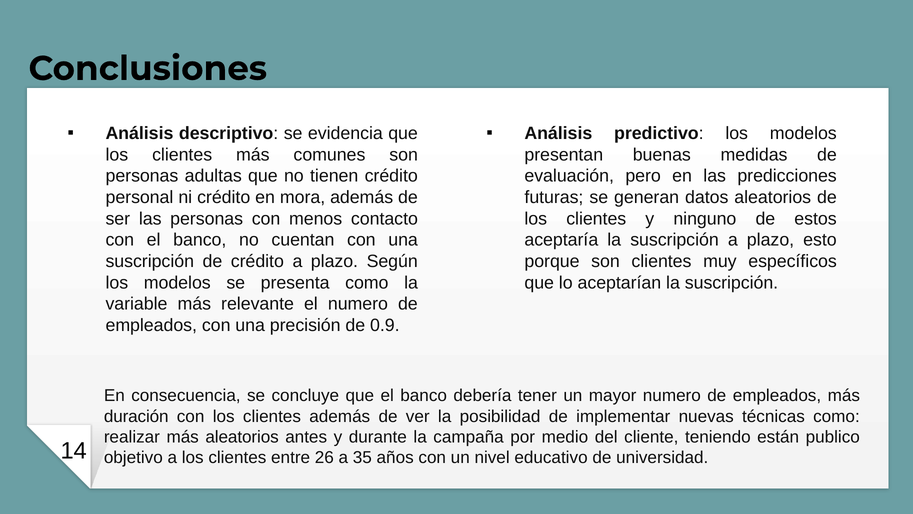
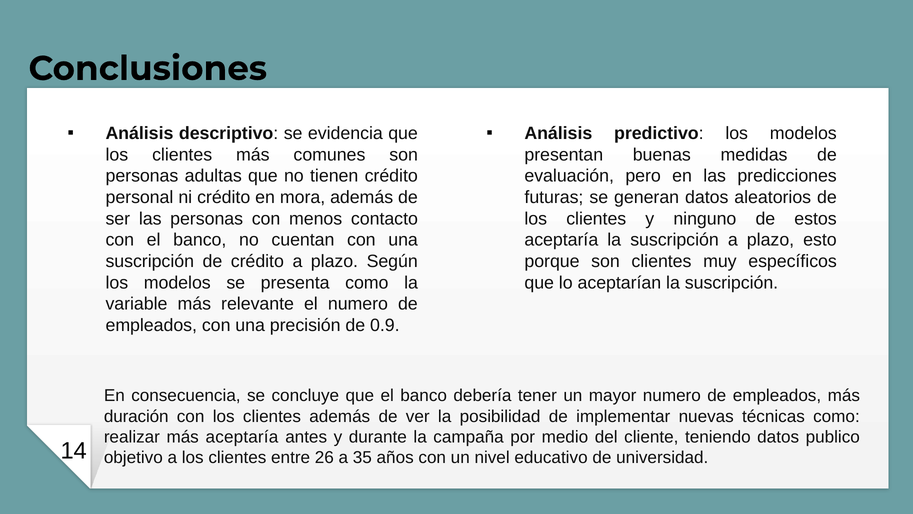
más aleatorios: aleatorios -> aceptaría (242, 437)
teniendo están: están -> datos (778, 437)
